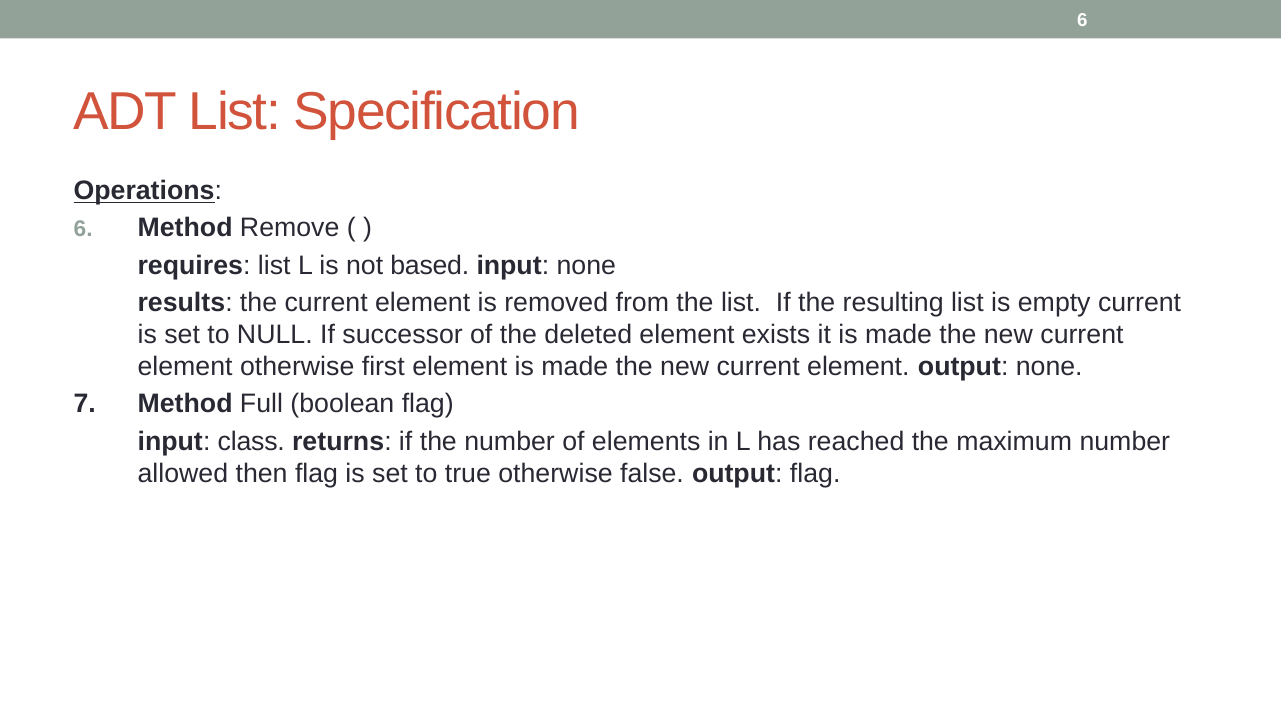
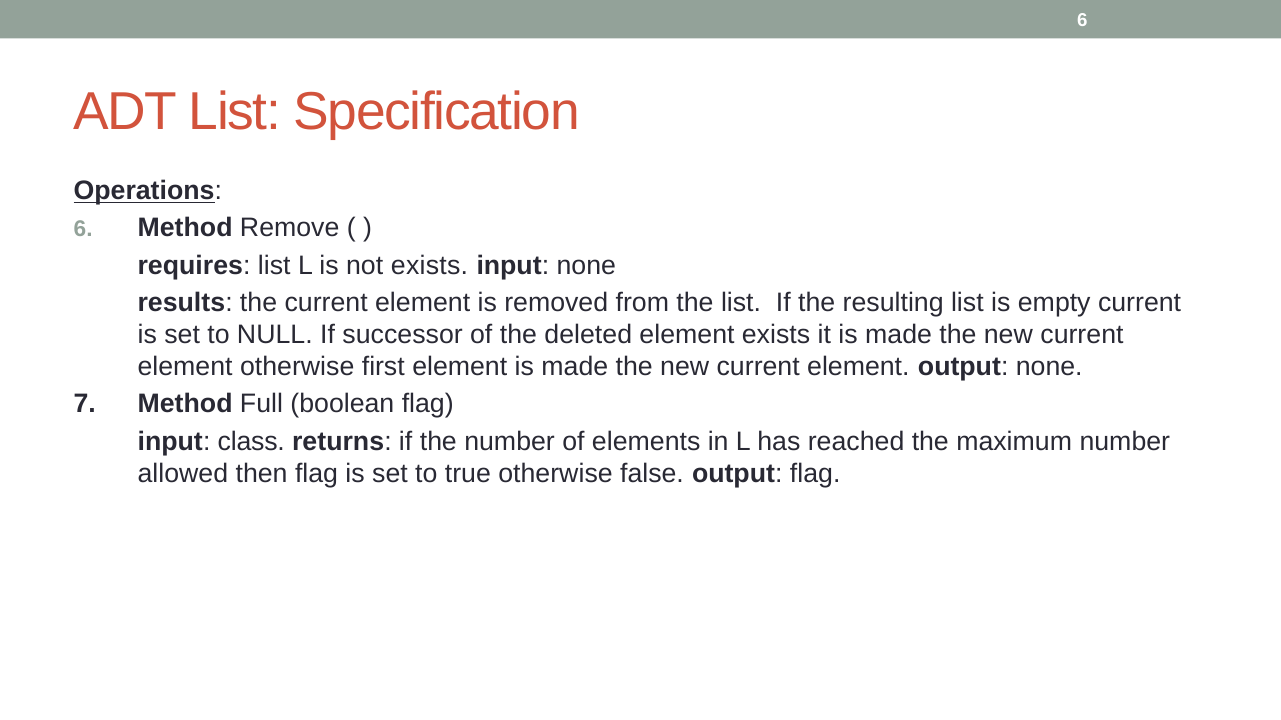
not based: based -> exists (430, 266)
